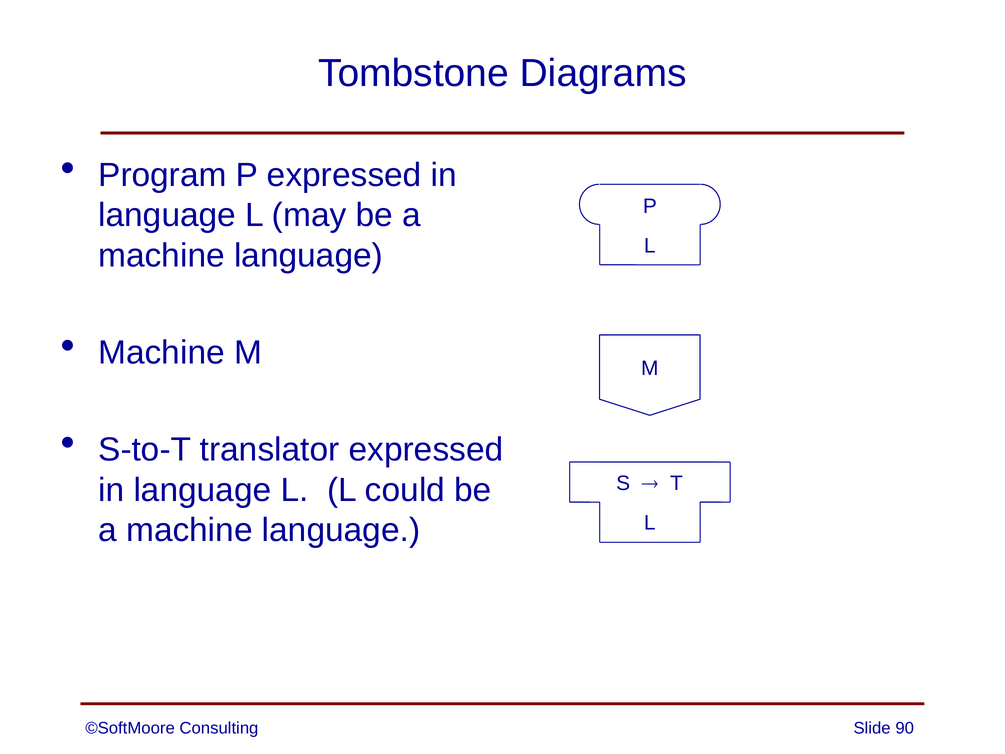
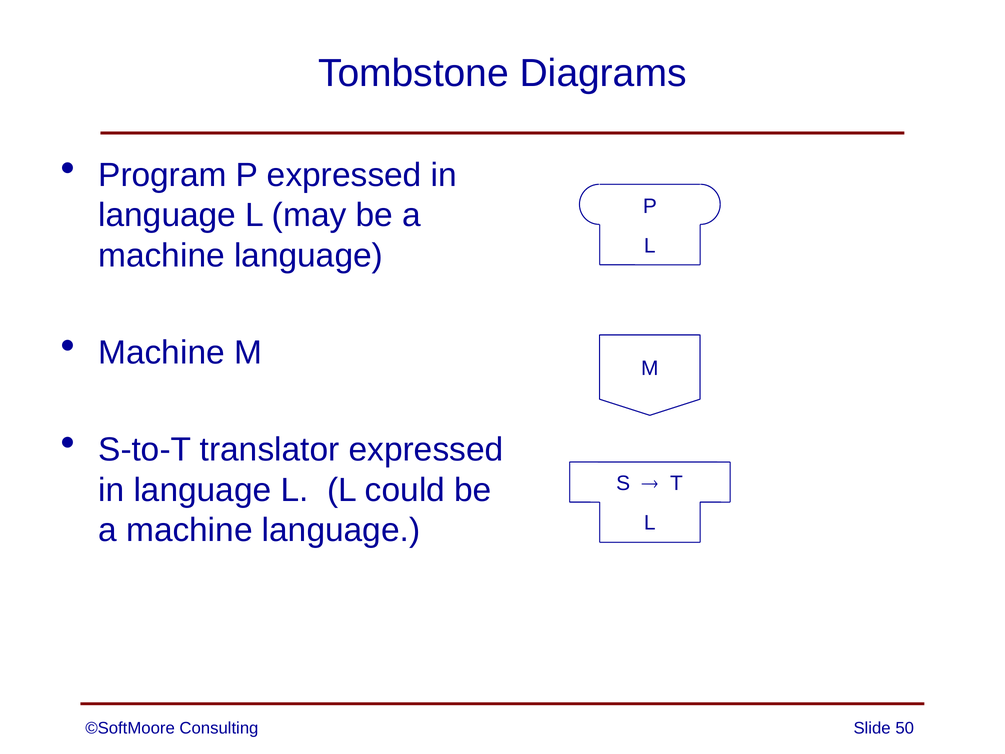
90: 90 -> 50 (905, 728)
